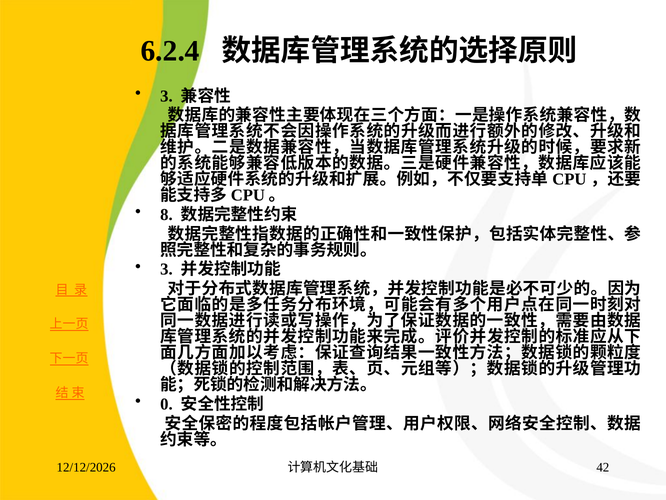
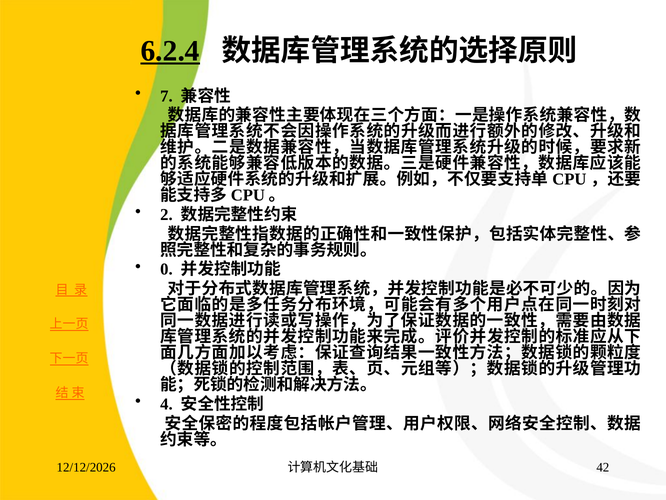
6.2.4 underline: none -> present (170, 51)
3: 3 -> 7 (166, 96)
8: 8 -> 2 (166, 215)
3: 3 -> 0 (166, 269)
0: 0 -> 4 (166, 404)
